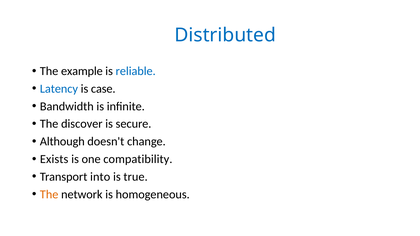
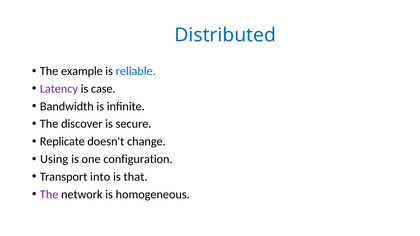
Latency colour: blue -> purple (59, 89)
Although: Although -> Replicate (62, 142)
Exists: Exists -> Using (54, 159)
compatibility: compatibility -> configuration (138, 159)
true: true -> that (136, 177)
The colour: orange -> purple (49, 195)
